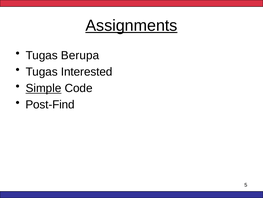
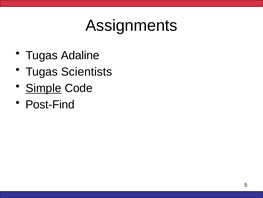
Assignments underline: present -> none (131, 25)
Berupa: Berupa -> Adaline (80, 55)
Interested: Interested -> Scientists (87, 72)
